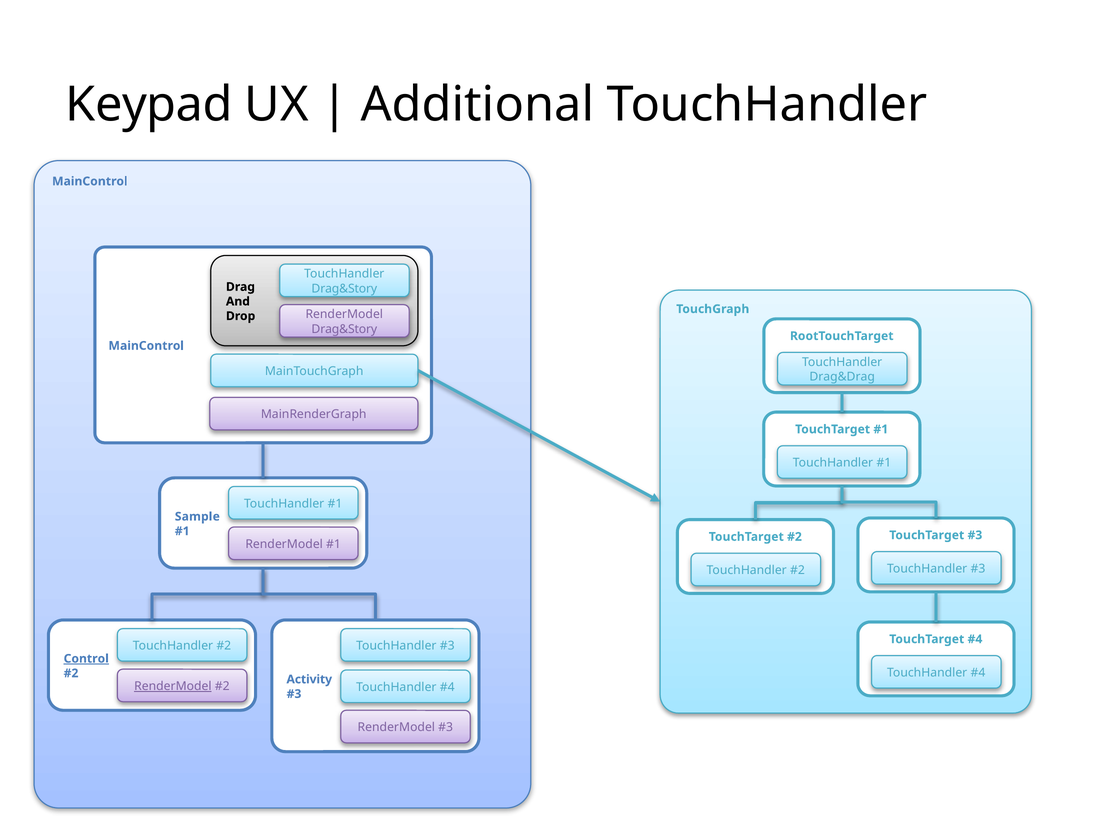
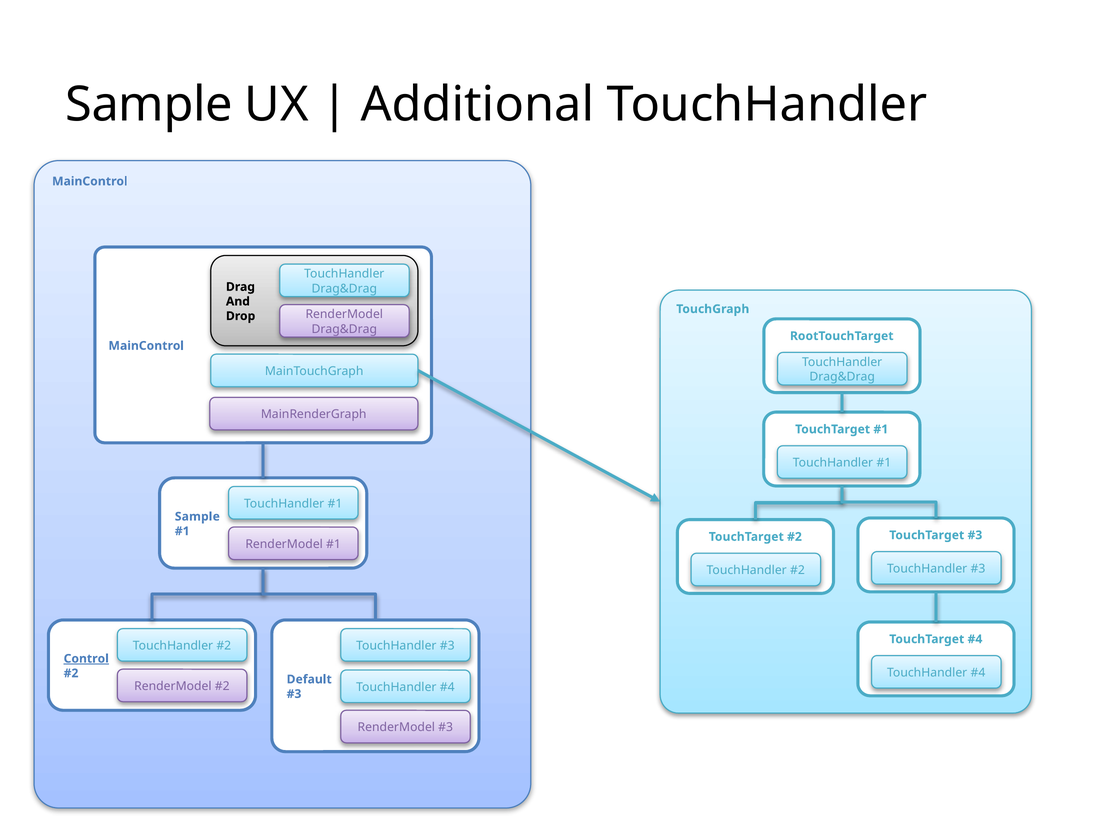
Keypad: Keypad -> Sample (149, 105)
Drag&Story: Drag&Story -> Drag&Drag (344, 289)
Drag&Story: Drag&Story -> Drag&Drag (344, 329)
Activity: Activity -> Default (309, 679)
RenderModel underline: present -> none (173, 686)
